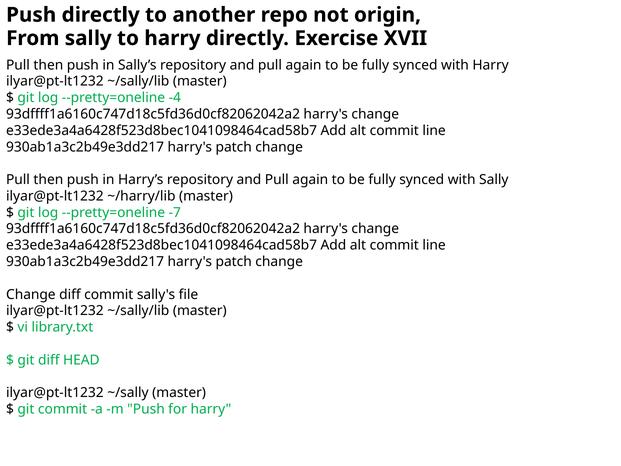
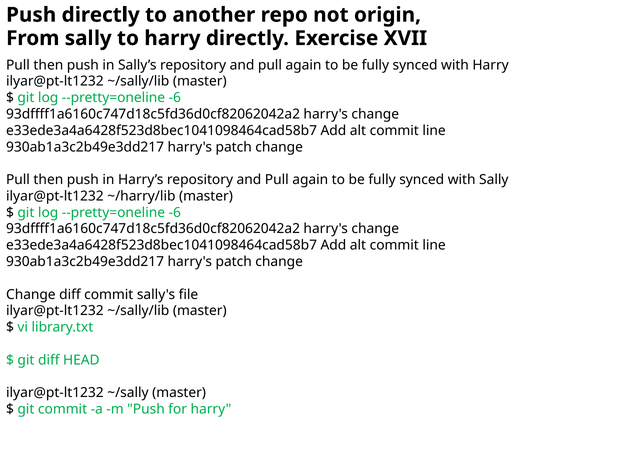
-4: -4 -> -6 (175, 98)
-7: -7 -> -6 (175, 212)
